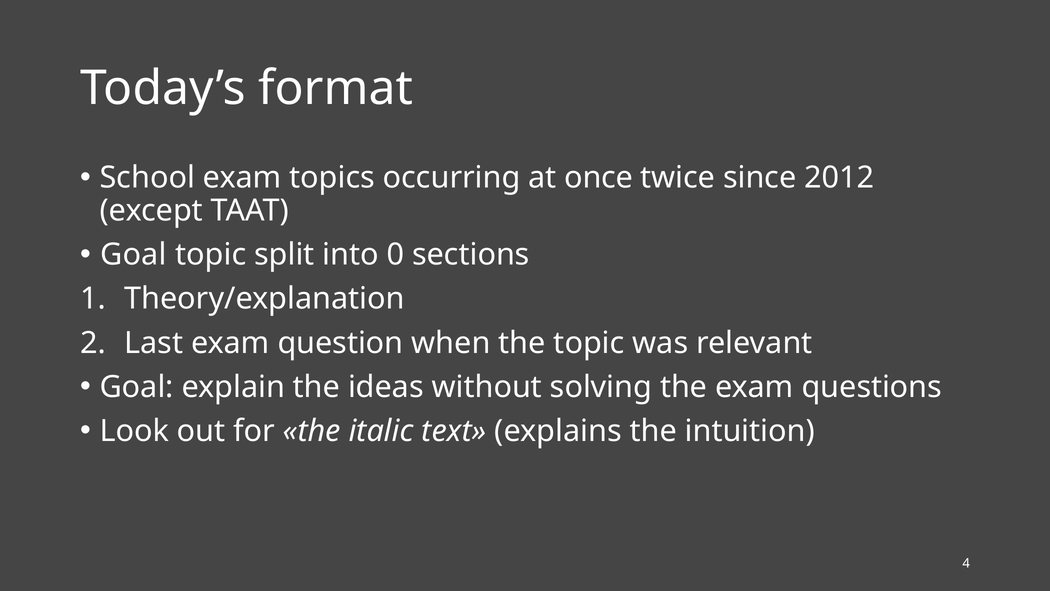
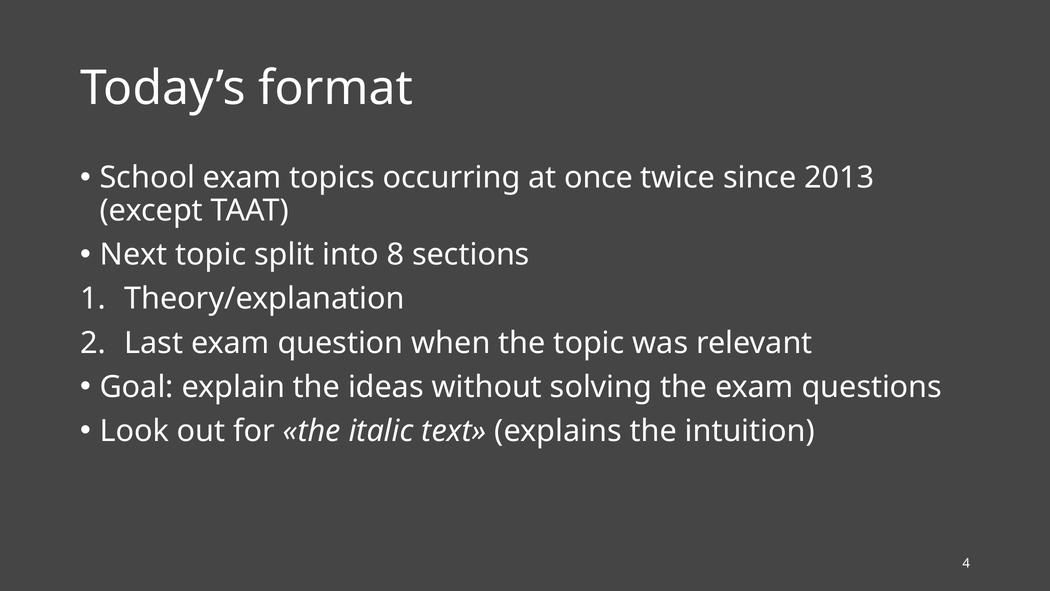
2012: 2012 -> 2013 (839, 178)
Goal: Goal -> Next (134, 255)
0: 0 -> 8 (395, 255)
